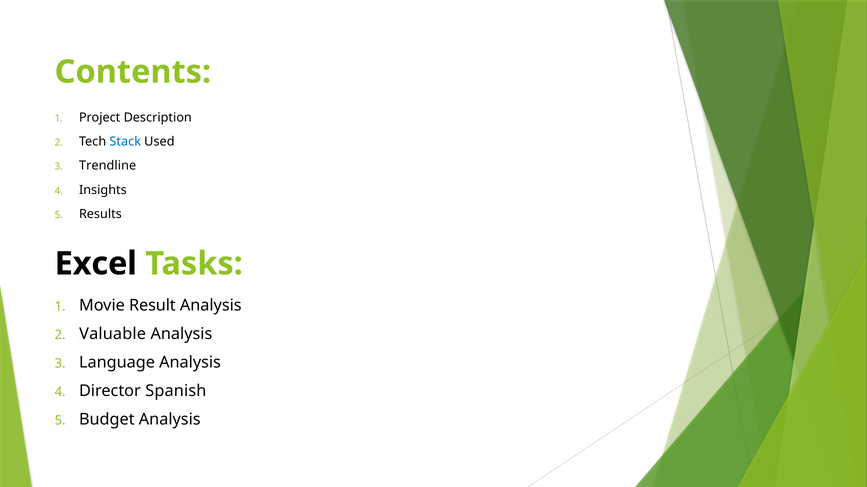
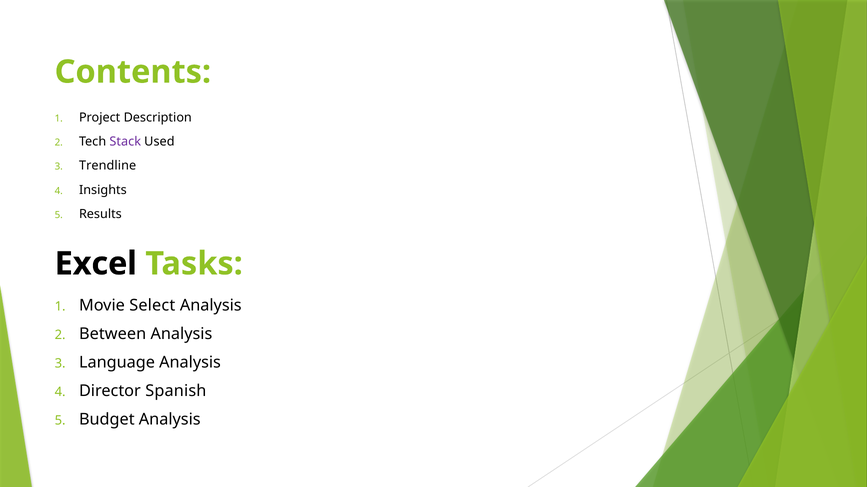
Stack colour: blue -> purple (125, 142)
Result: Result -> Select (152, 306)
Valuable: Valuable -> Between (113, 334)
